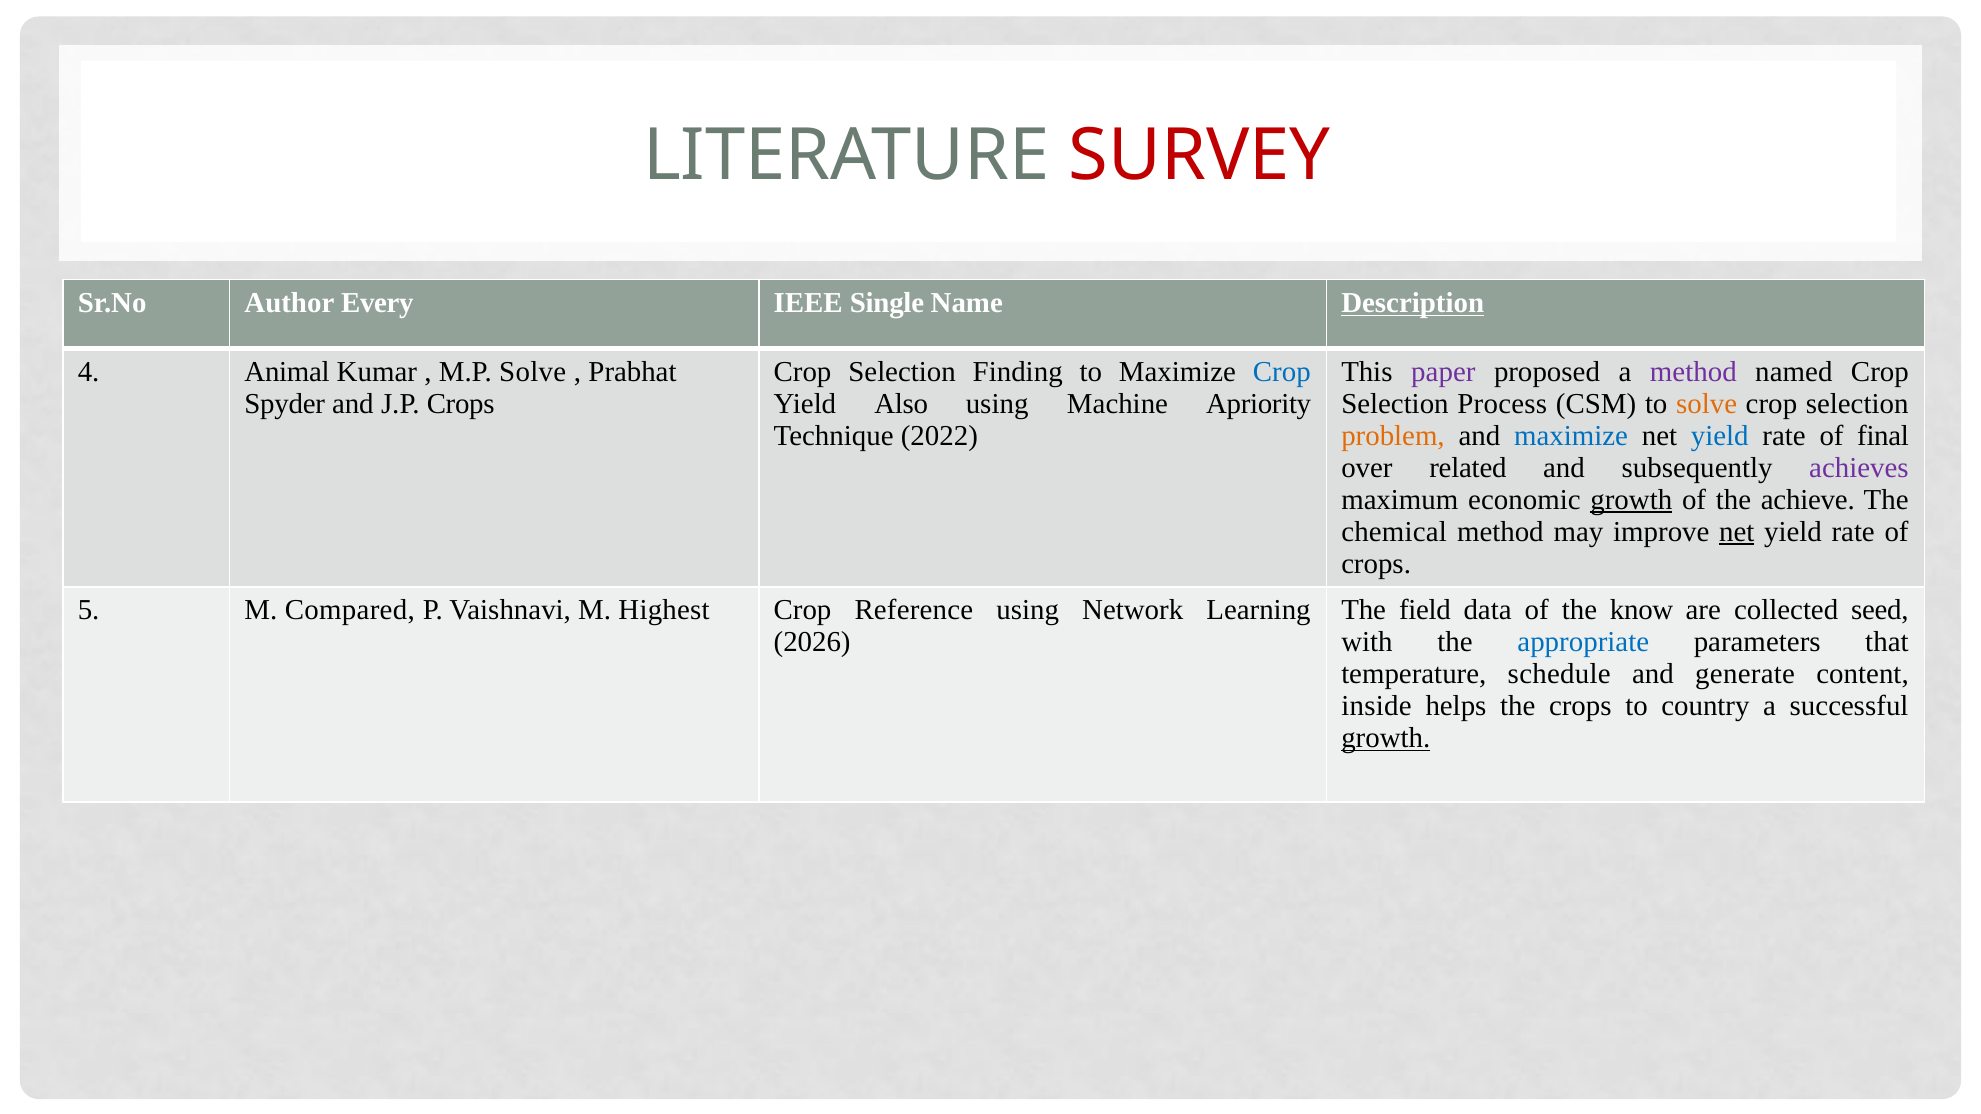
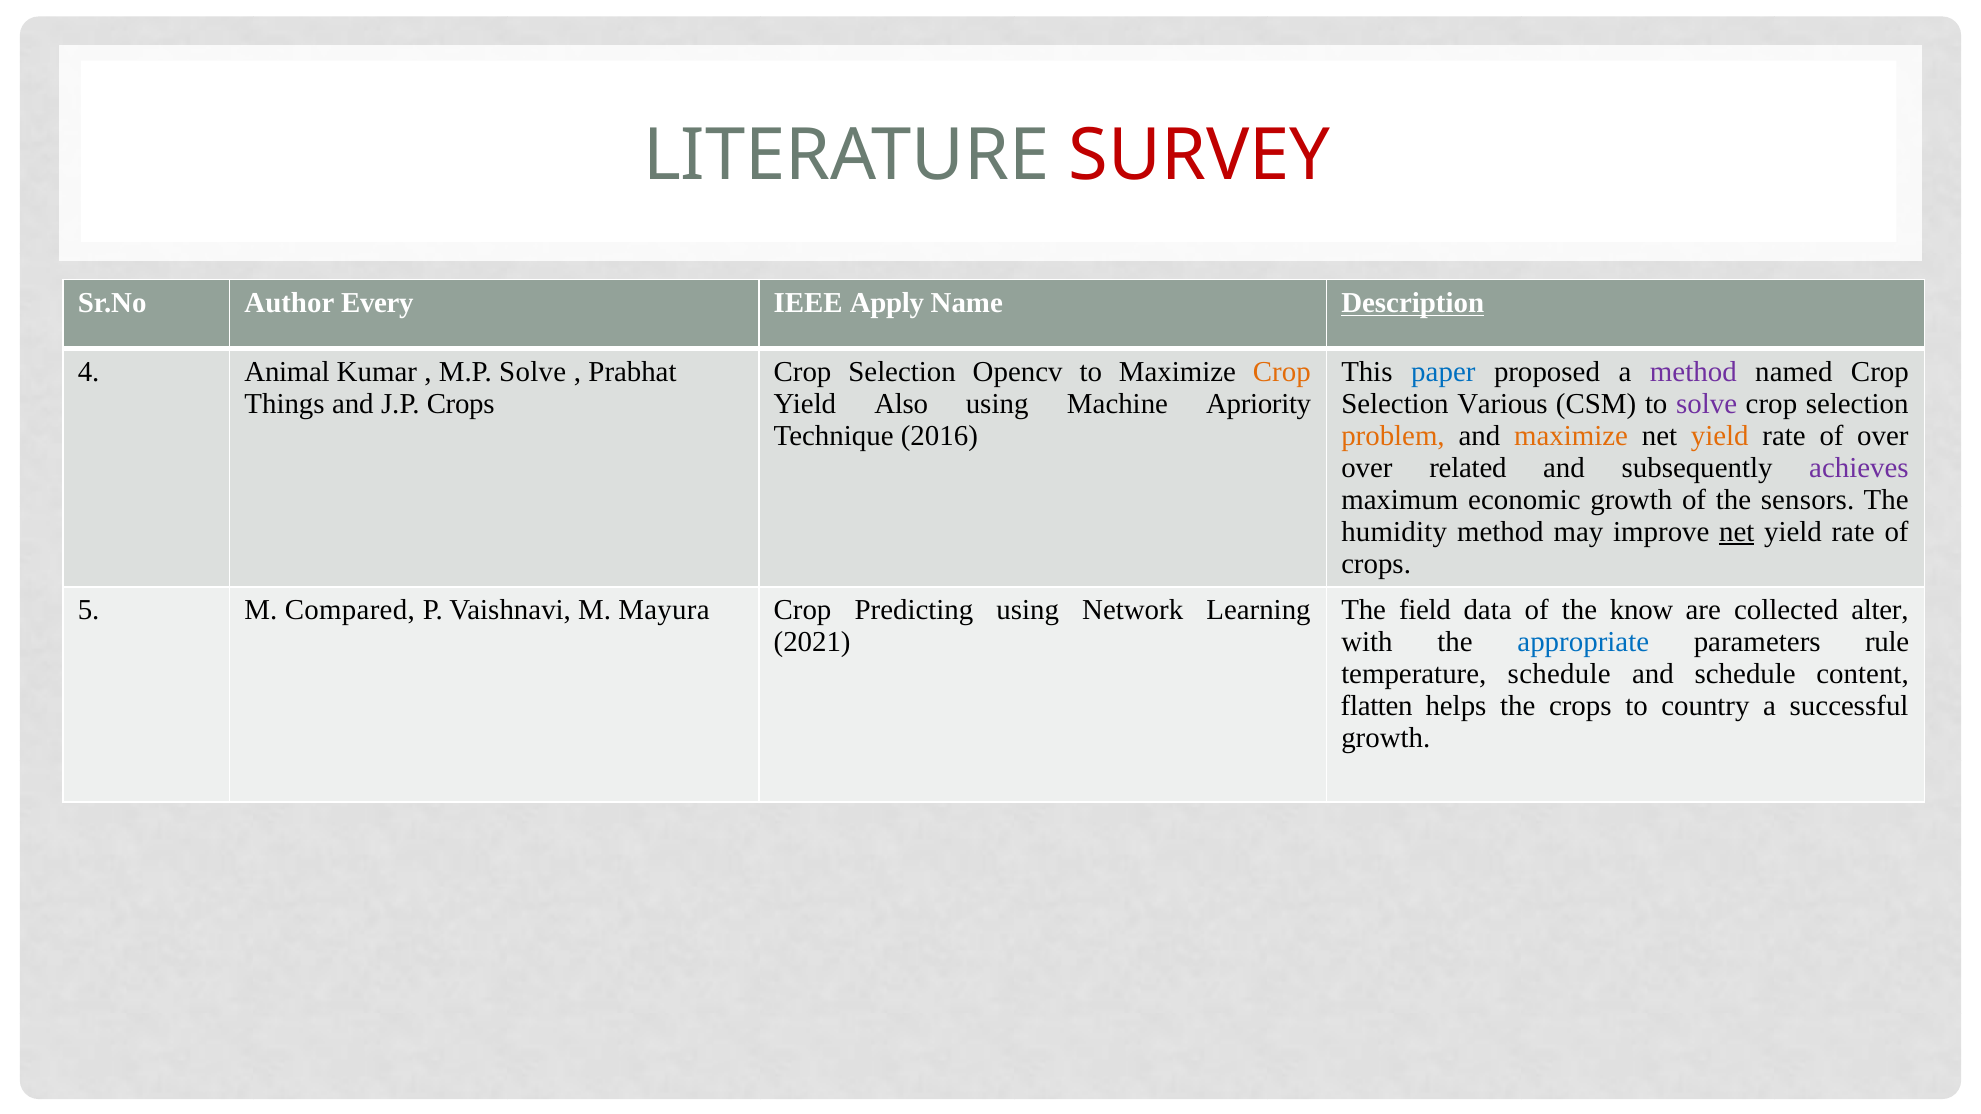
Single: Single -> Apply (887, 303)
Finding: Finding -> Opencv (1018, 372)
Crop colour: blue -> orange (1282, 372)
paper colour: purple -> blue (1443, 372)
Spyder: Spyder -> Things (285, 404)
Process: Process -> Various (1502, 404)
solve colour: orange -> purple (1707, 404)
2022: 2022 -> 2016 (939, 436)
maximize colour: blue -> orange (1571, 436)
yield colour: blue -> orange (1720, 436)
of final: final -> over (1883, 436)
growth underline: present -> none (1631, 500)
achieve: achieve -> sensors (1808, 500)
chemical: chemical -> humidity (1394, 532)
Highest: Highest -> Mayura (664, 610)
Reference: Reference -> Predicting (914, 610)
seed: seed -> alter (1880, 610)
2026: 2026 -> 2021 (812, 642)
that: that -> rule (1887, 642)
and generate: generate -> schedule (1745, 674)
inside: inside -> flatten (1377, 706)
growth underline: present -> none (1386, 738)
